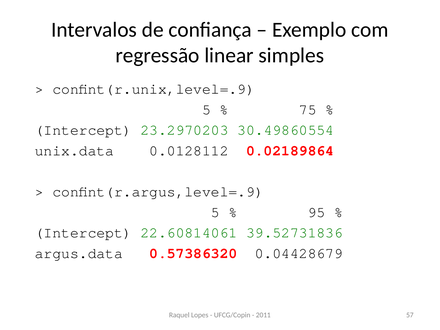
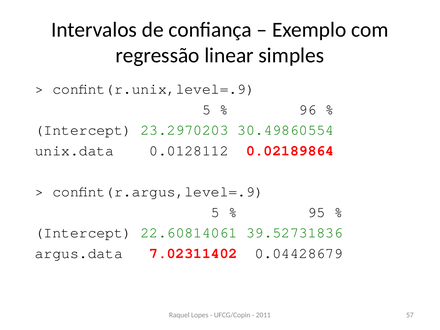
75: 75 -> 96 (308, 110)
0.57386320: 0.57386320 -> 7.02311402 (193, 253)
